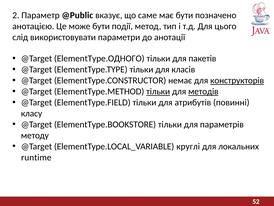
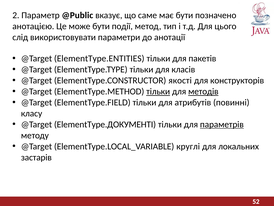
ElementType.ОДНОГО: ElementType.ОДНОГО -> ElementType.ENTITIES (99, 58)
немає: немає -> якості (180, 80)
конструкторів underline: present -> none (237, 80)
ElementType.BOOKSTORE: ElementType.BOOKSTORE -> ElementType.ДОКУМЕНТІ (105, 124)
параметрів underline: none -> present (222, 124)
runtime: runtime -> застарів (36, 157)
